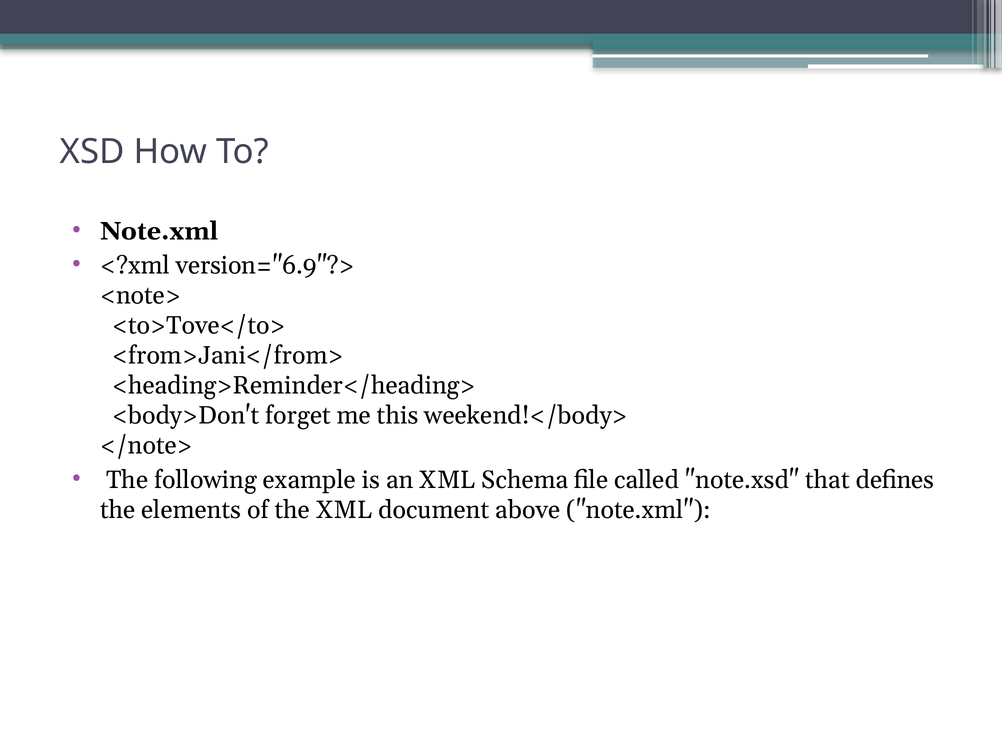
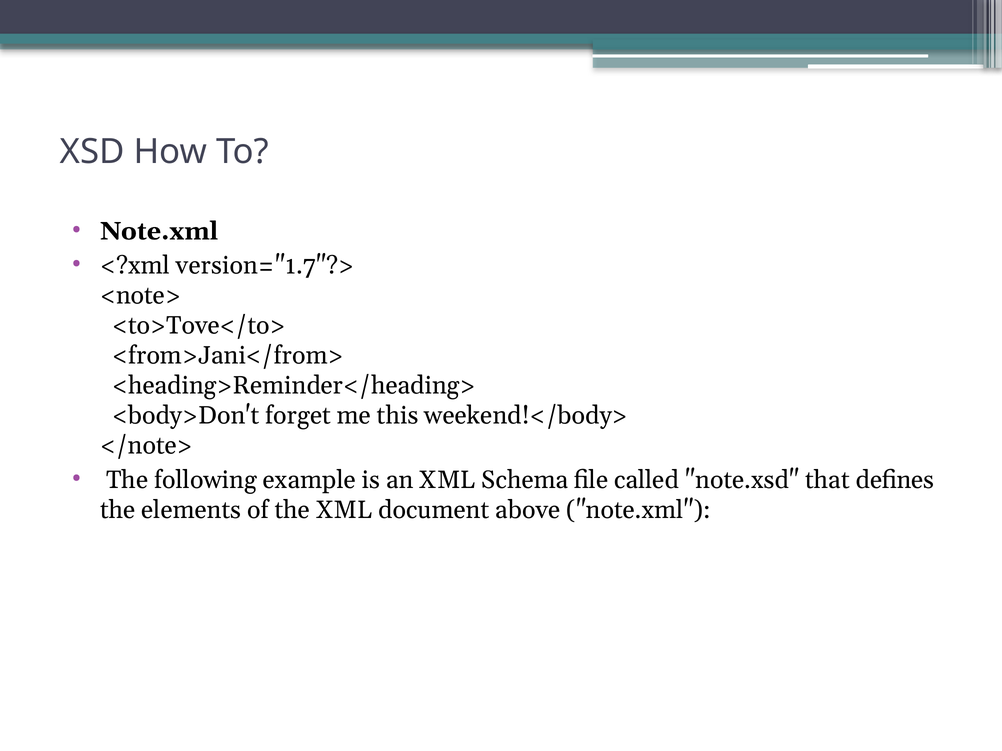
version="6.9"?>: version="6.9"?> -> version="1.7"?> (265, 266)
